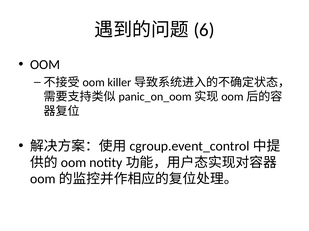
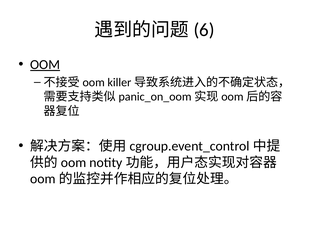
OOM underline: none -> present (45, 65)
